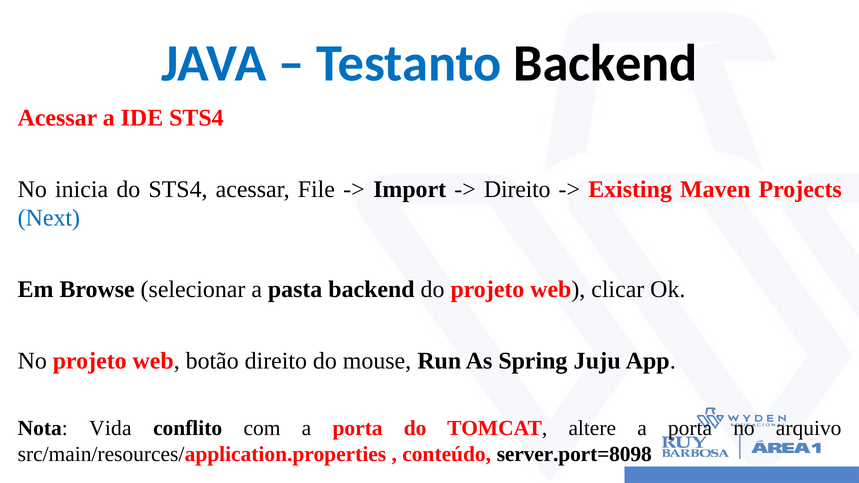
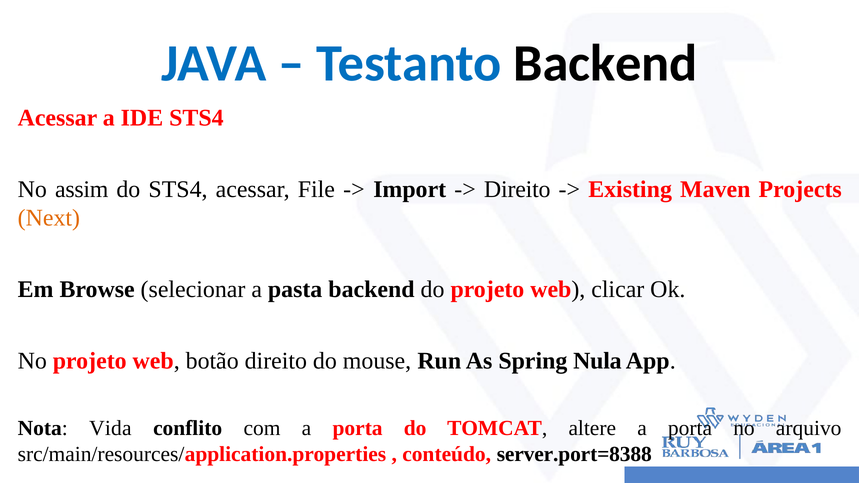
inicia: inicia -> assim (82, 189)
Next colour: blue -> orange (49, 218)
Juju: Juju -> Nula (597, 361)
server.port=8098: server.port=8098 -> server.port=8388 (574, 454)
